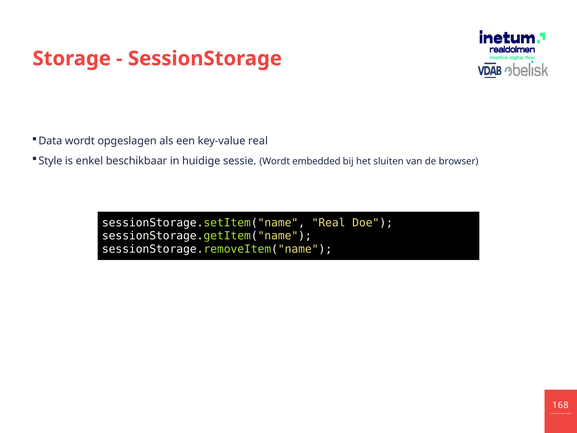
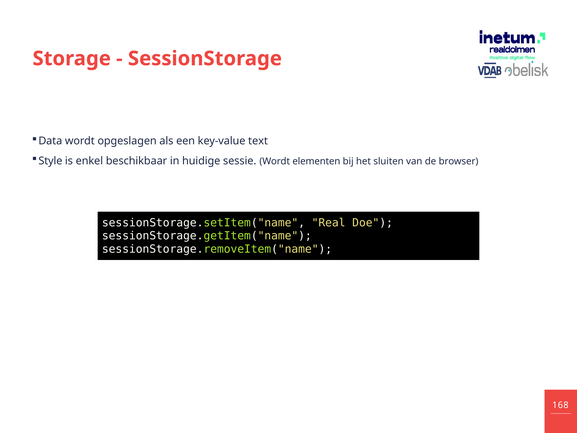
key-value real: real -> text (258, 141)
embedded: embedded -> elementen (316, 161)
